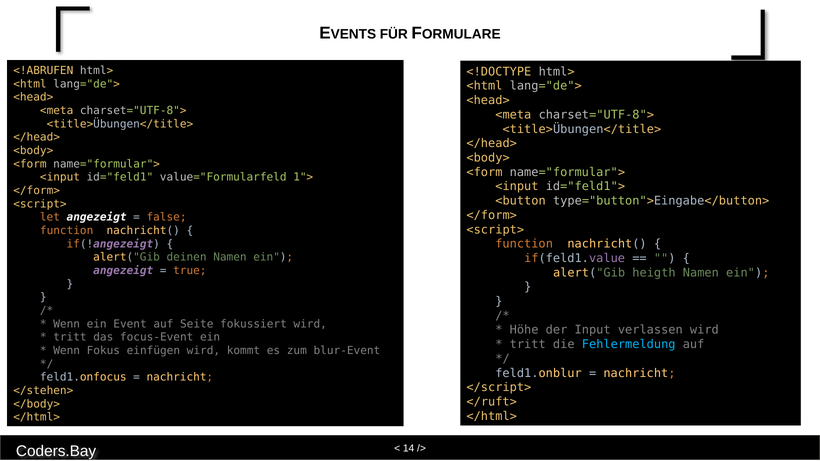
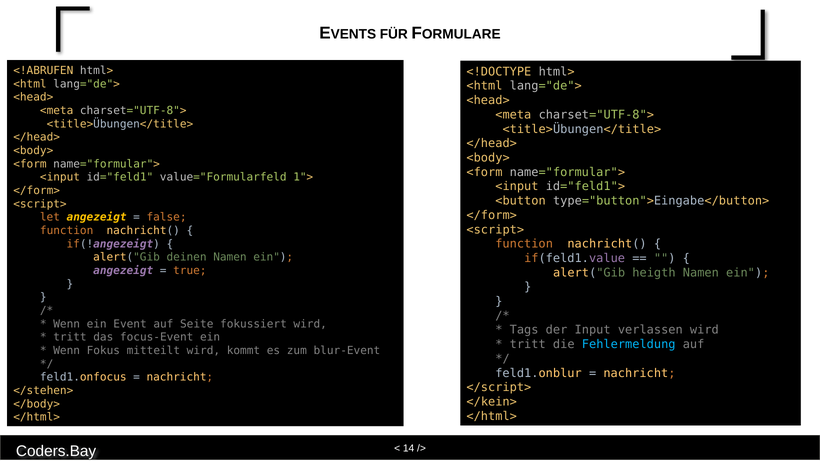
angezeigt colour: white -> yellow (97, 217)
Höhe: Höhe -> Tags (524, 330)
einfügen: einfügen -> mitteilt (153, 351)
</ruft>: </ruft> -> </kein> (492, 402)
